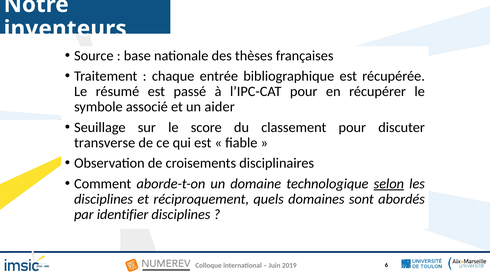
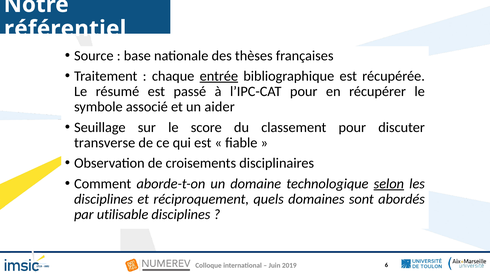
inventeurs: inventeurs -> référentiel (65, 29)
entrée underline: none -> present (219, 76)
identifier: identifier -> utilisable (123, 215)
